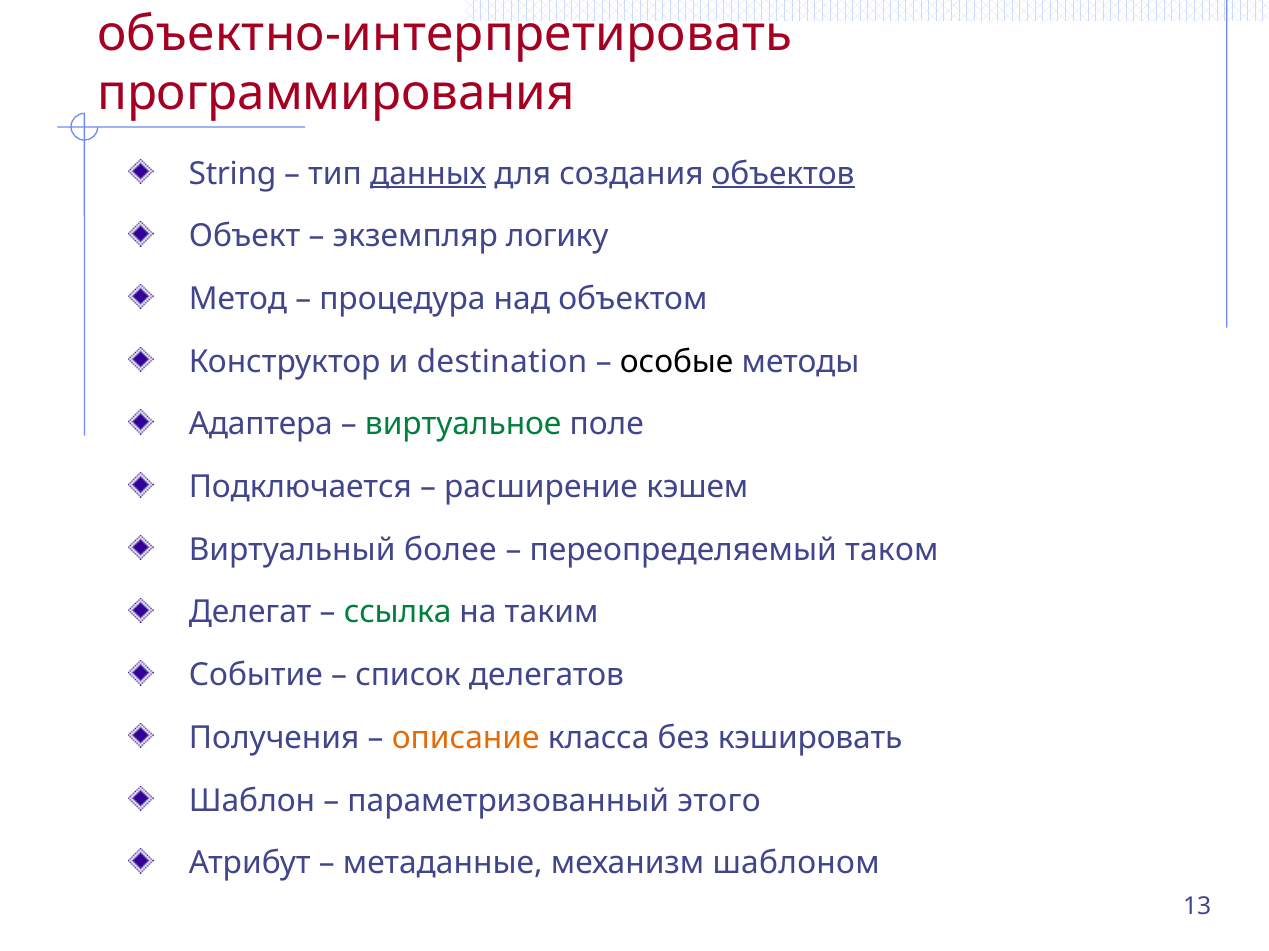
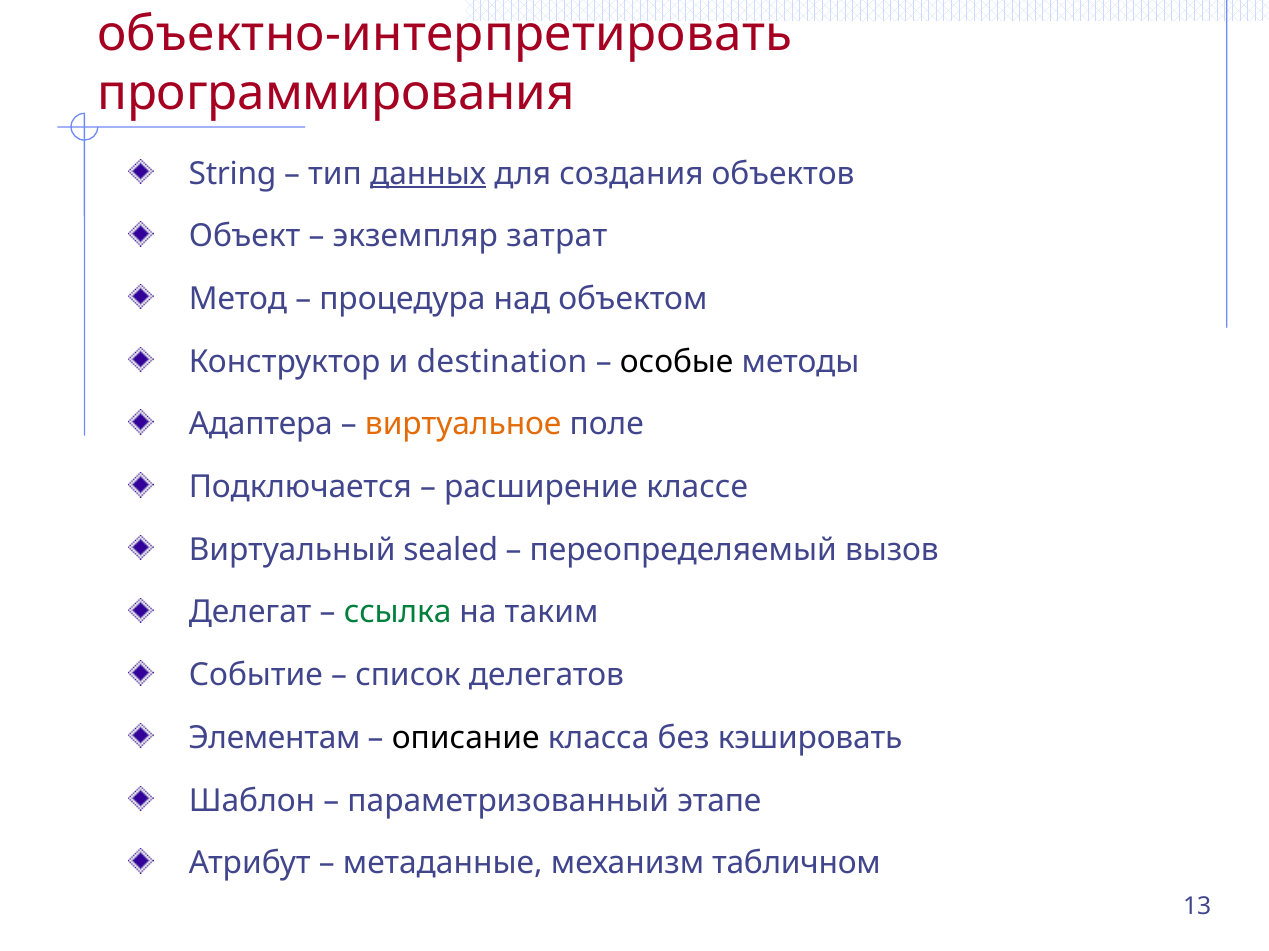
объектов underline: present -> none (783, 174)
логику: логику -> затрат (557, 236)
виртуальное colour: green -> orange (463, 425)
кэшем: кэшем -> классе (697, 487)
более: более -> sealed (451, 550)
таком: таком -> вызов (892, 550)
Получения: Получения -> Элементам (274, 738)
описание colour: orange -> black (466, 738)
этого: этого -> этапе (719, 801)
шаблоном: шаблоном -> табличном (796, 864)
